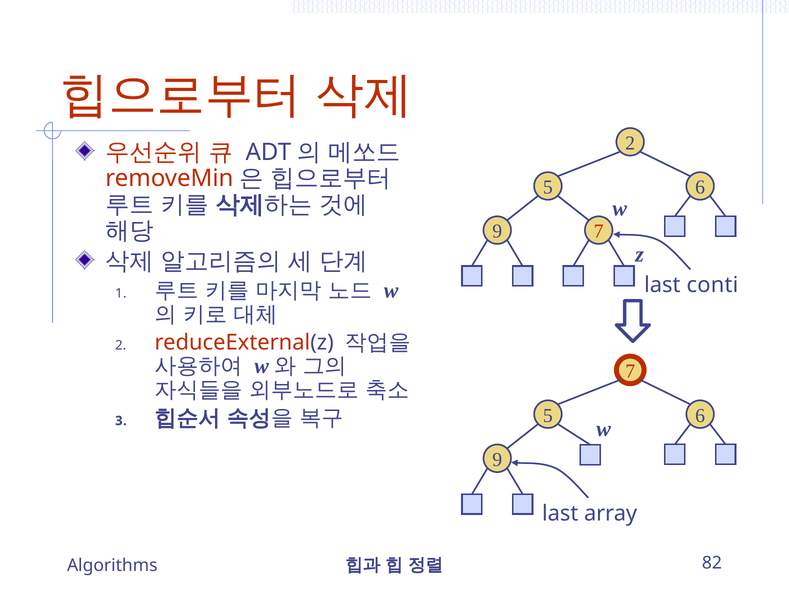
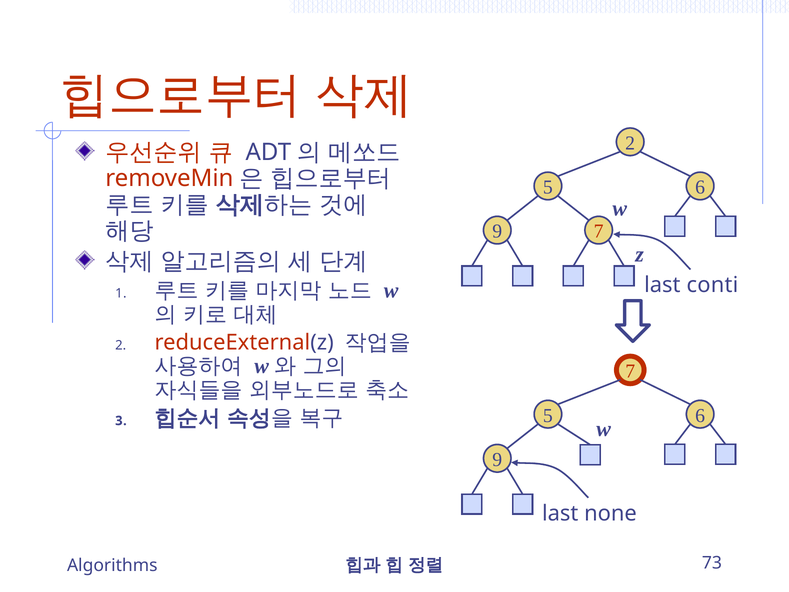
array: array -> none (610, 513)
82: 82 -> 73 (712, 563)
